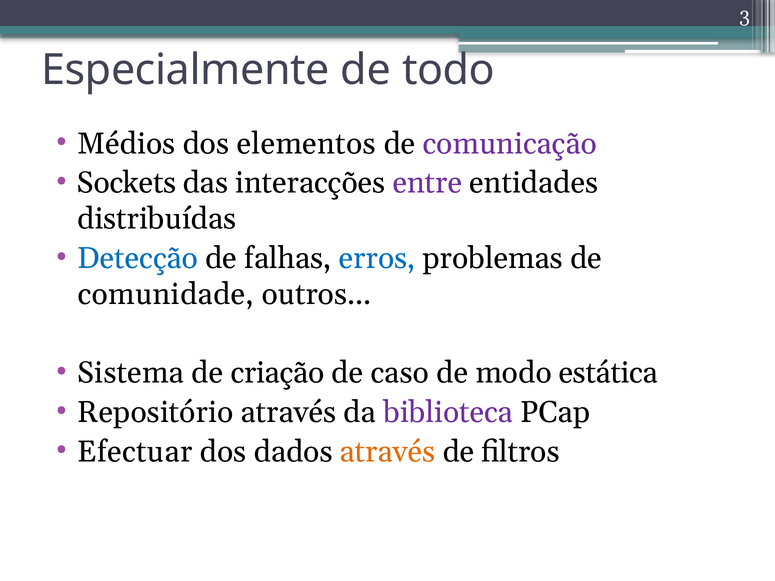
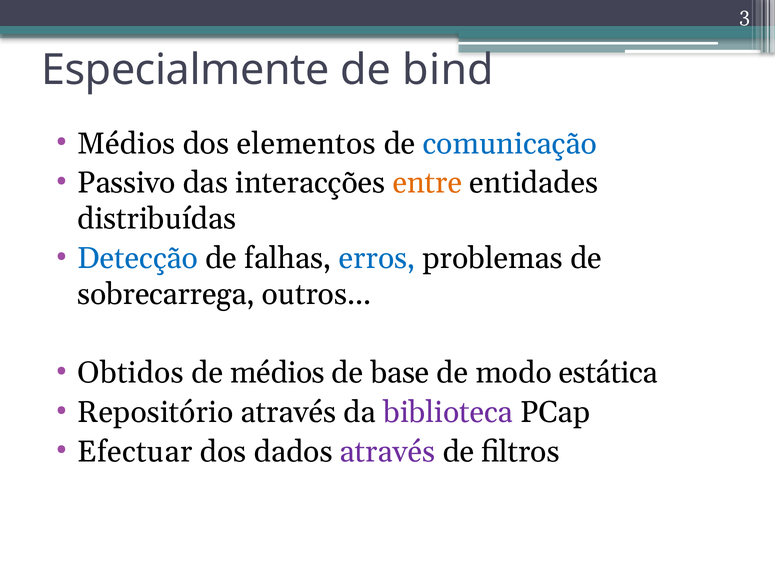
todo: todo -> bind (448, 70)
comunicação colour: purple -> blue (510, 144)
Sockets: Sockets -> Passivo (127, 183)
entre colour: purple -> orange (427, 183)
comunidade: comunidade -> sobrecarrega (166, 295)
Sistema: Sistema -> Obtidos (131, 373)
de criação: criação -> médios (277, 373)
caso: caso -> base (400, 373)
através colour: orange -> purple (388, 452)
